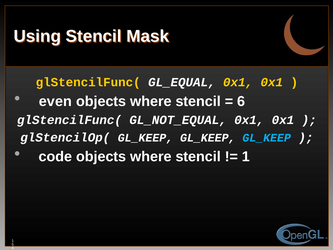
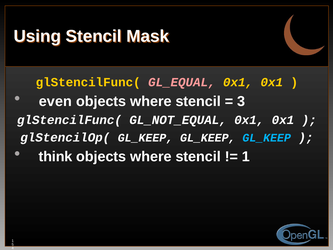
GL_EQUAL colour: white -> pink (182, 82)
6: 6 -> 3 (241, 101)
code: code -> think (56, 156)
